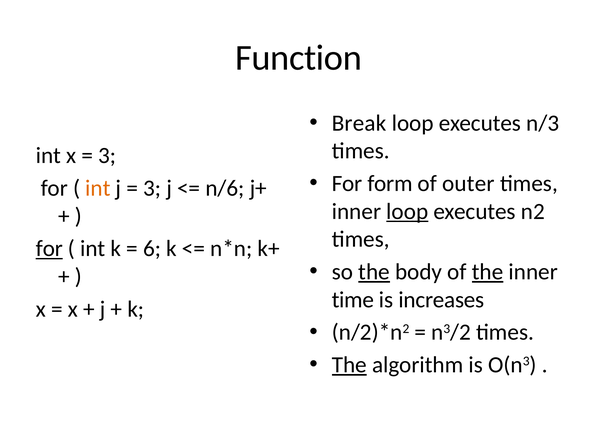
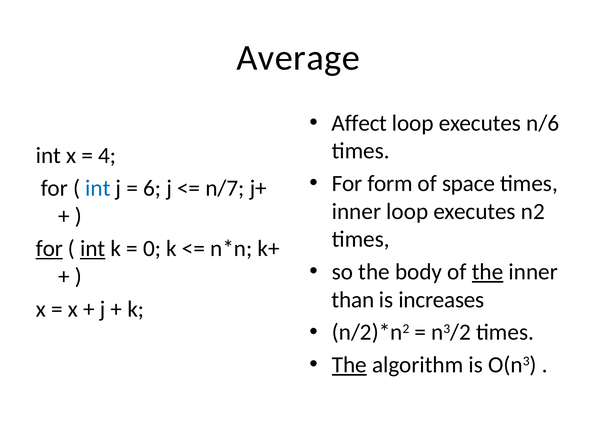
Function: Function -> Average (298, 58)
Break: Break -> Affect (359, 123)
n/3: n/3 -> n/6 (543, 123)
3: 3 -> 4 (107, 156)
outer: outer -> space (468, 183)
int colour: orange -> blue (98, 188)
3: 3 -> 6 (152, 188)
n/6: n/6 -> n/7 (225, 188)
loop underline: present -> none (407, 211)
int underline: none -> present (93, 248)
6: 6 -> 0 (152, 248)
the underline: present -> none (374, 272)
time: time -> than (353, 300)
